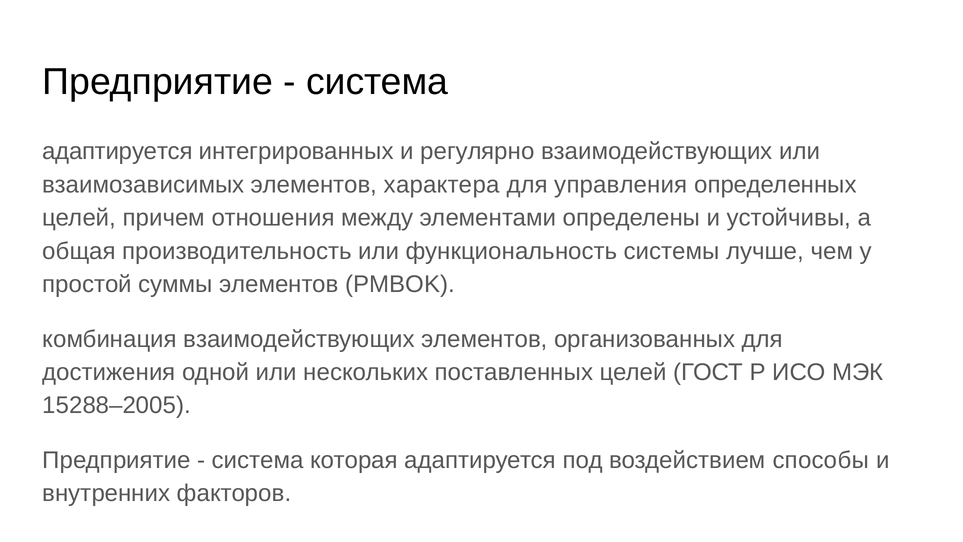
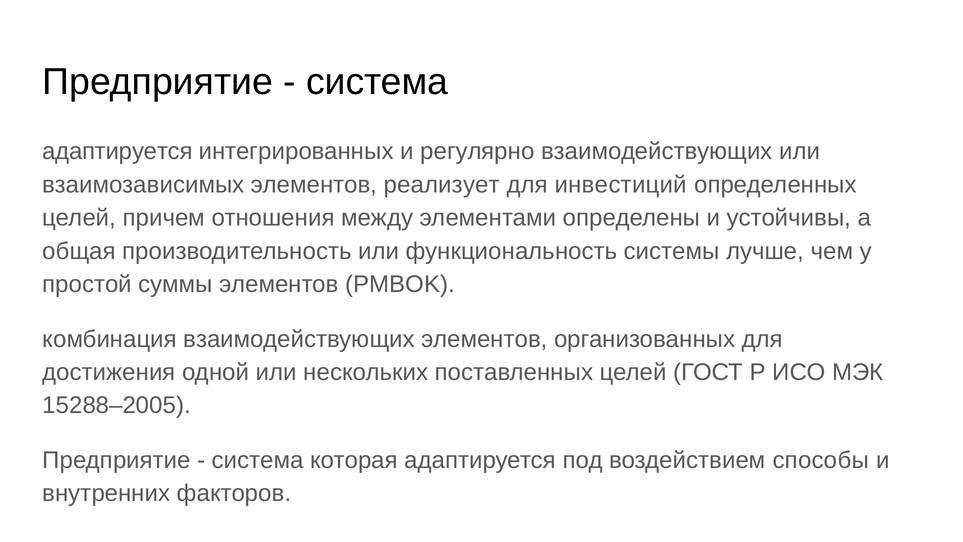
характера: характера -> реализует (442, 185)
управления: управления -> инвестиций (621, 185)
